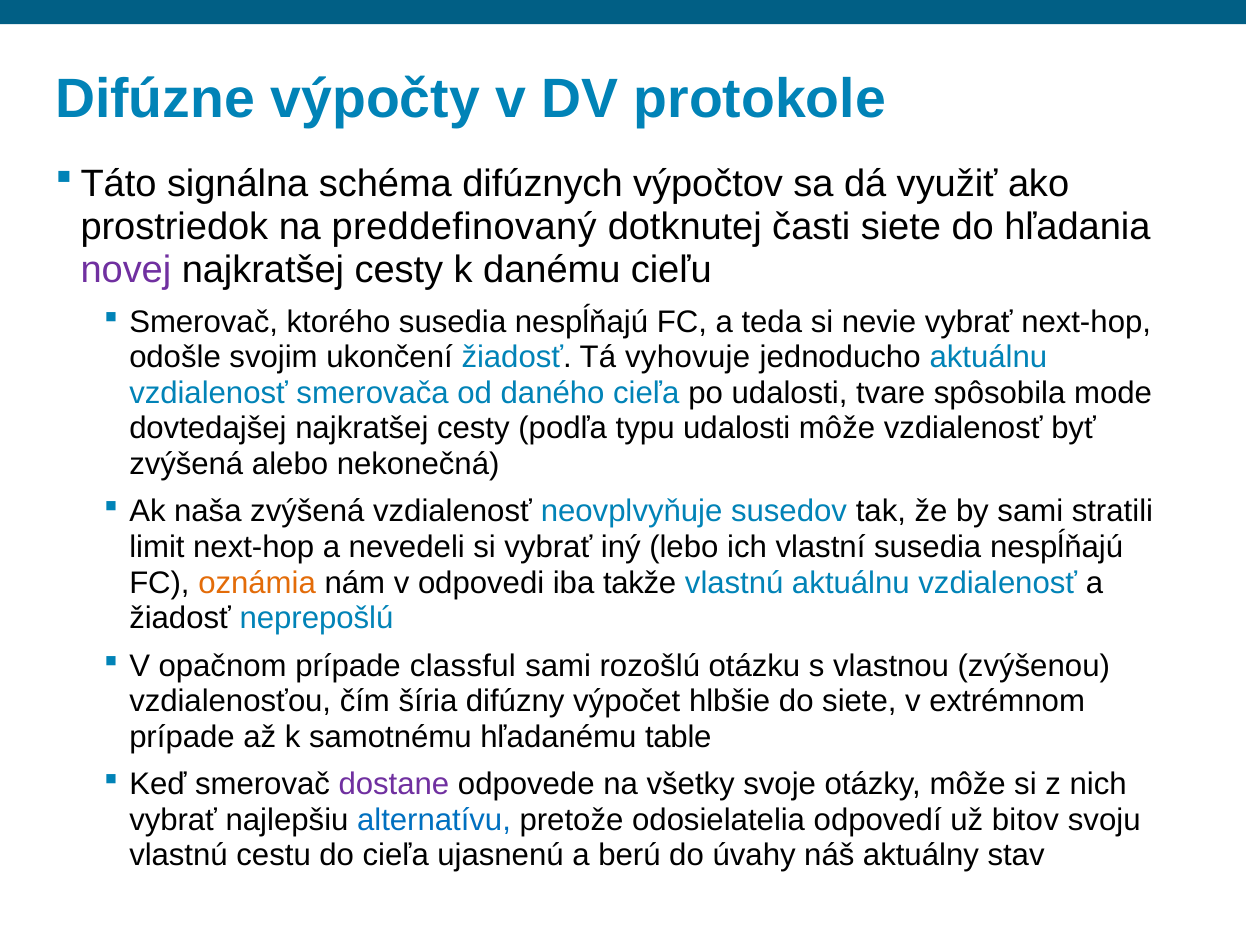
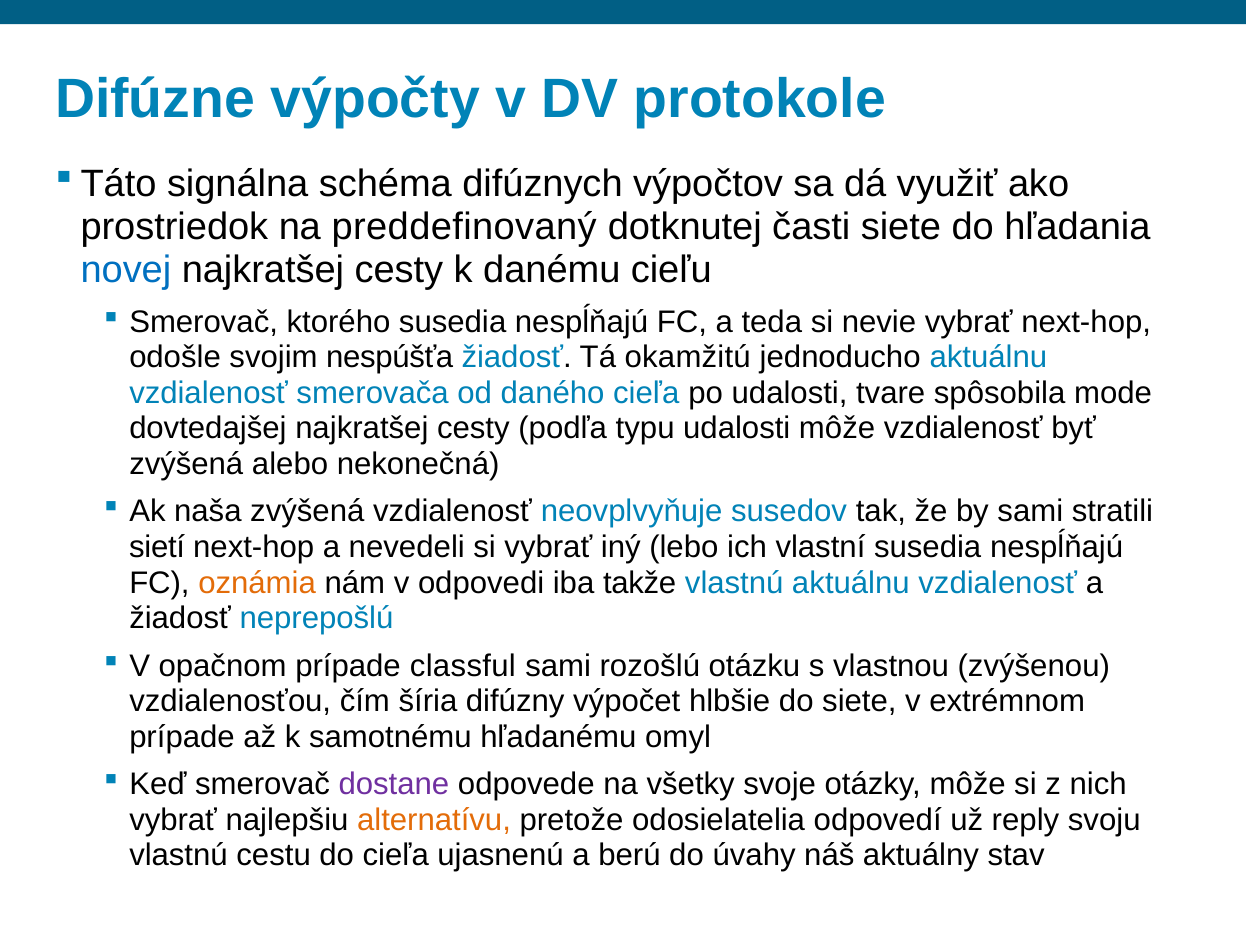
novej colour: purple -> blue (126, 270)
ukončení: ukončení -> nespúšťa (390, 357)
vyhovuje: vyhovuje -> okamžitú (688, 357)
limit: limit -> sietí (157, 547)
table: table -> omyl (678, 737)
alternatívu colour: blue -> orange (434, 820)
bitov: bitov -> reply (1026, 820)
